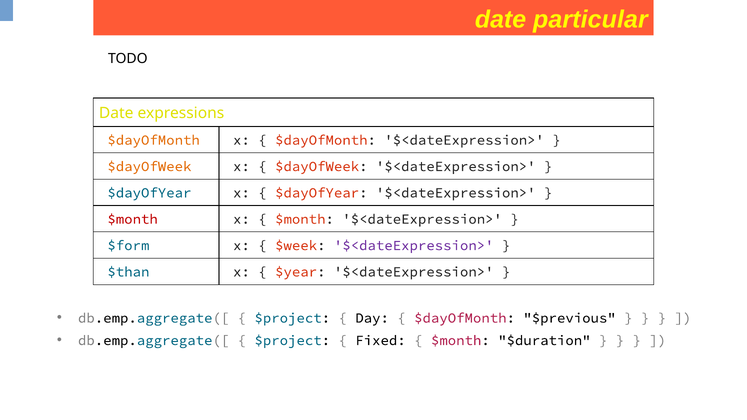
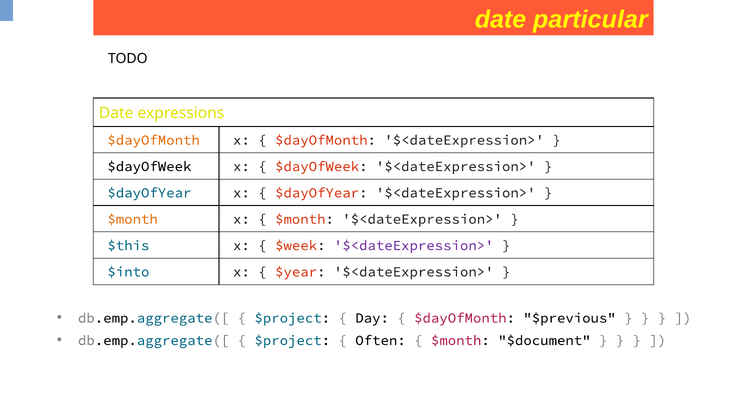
$dayOfWeek colour: orange -> black (149, 166)
$month colour: red -> orange (133, 219)
$form: $form -> $this (128, 246)
$than: $than -> $into (128, 272)
Fixed: Fixed -> Often (381, 341)
$duration: $duration -> $document (544, 341)
